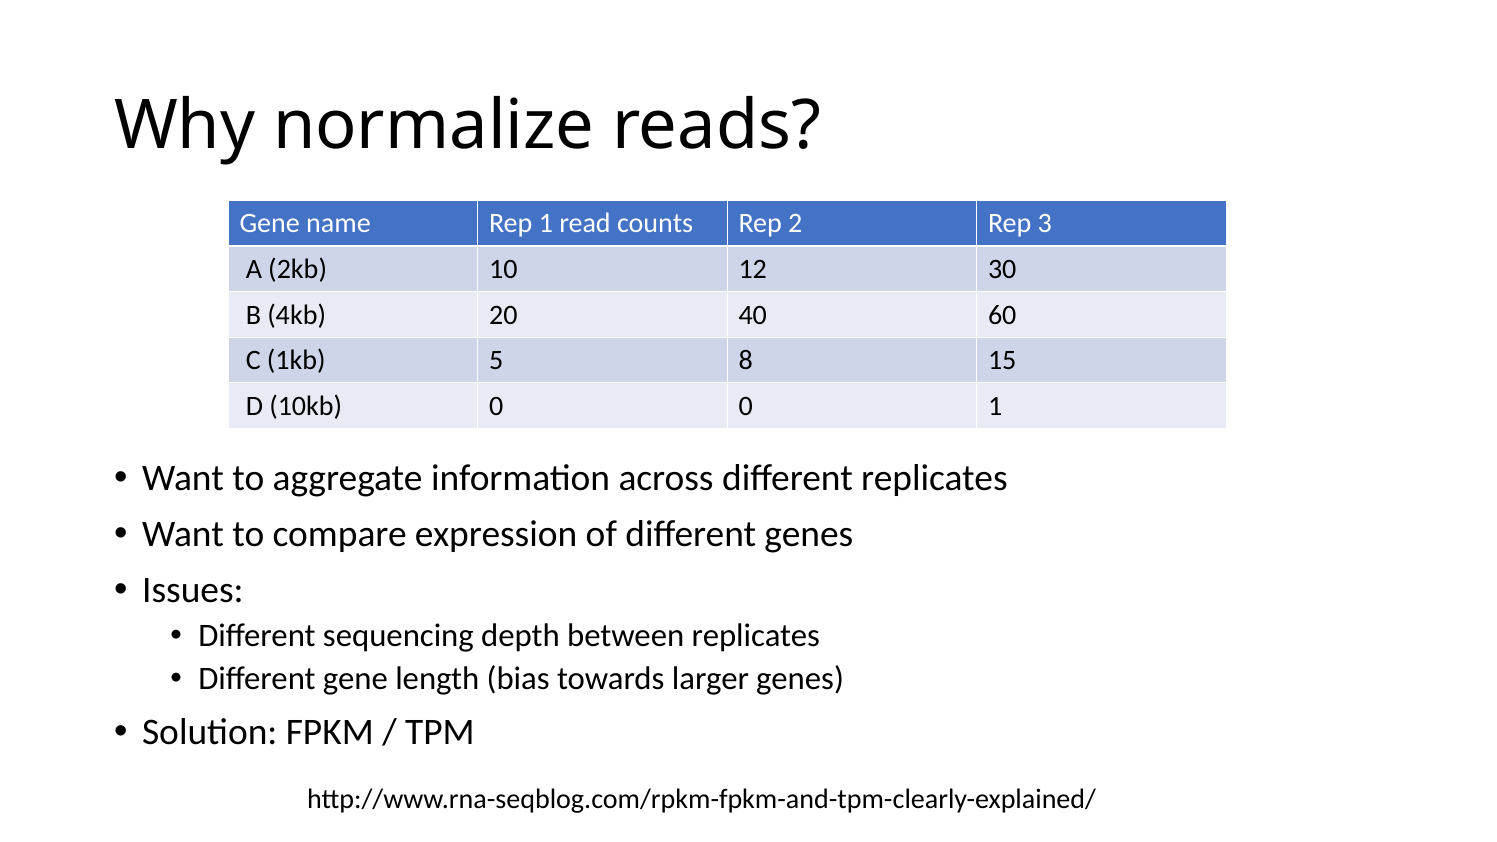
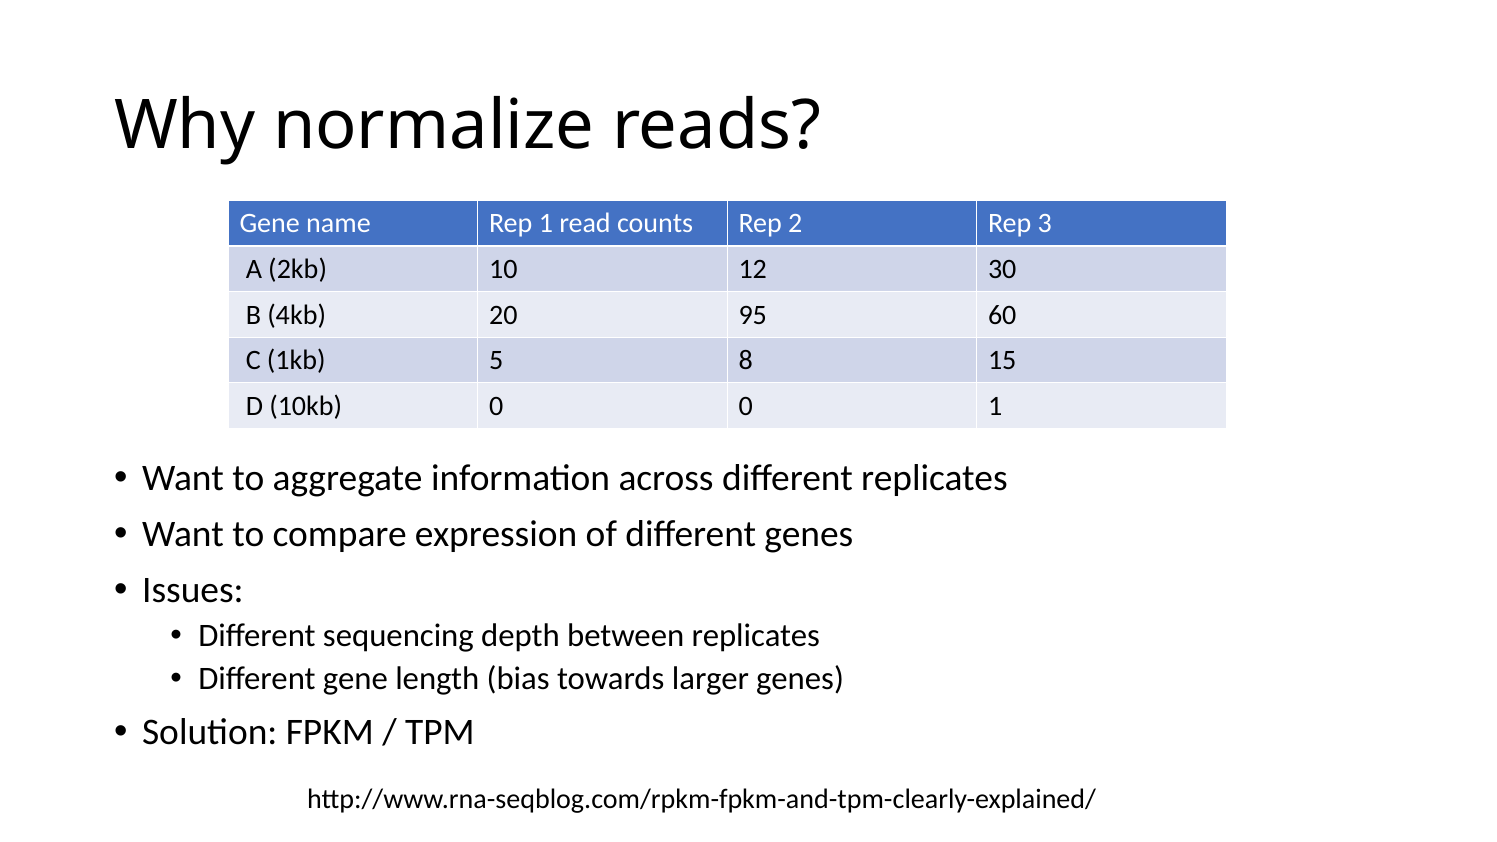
40: 40 -> 95 (753, 315)
